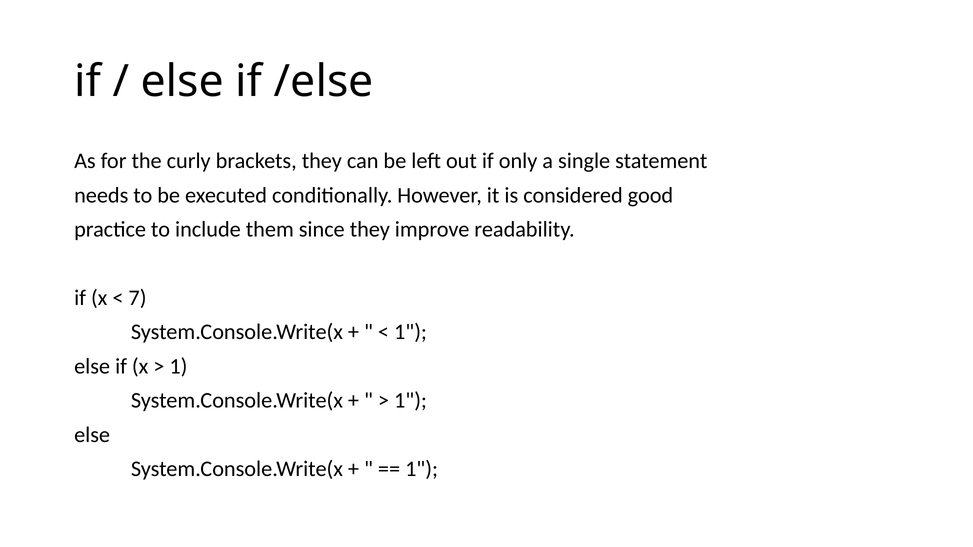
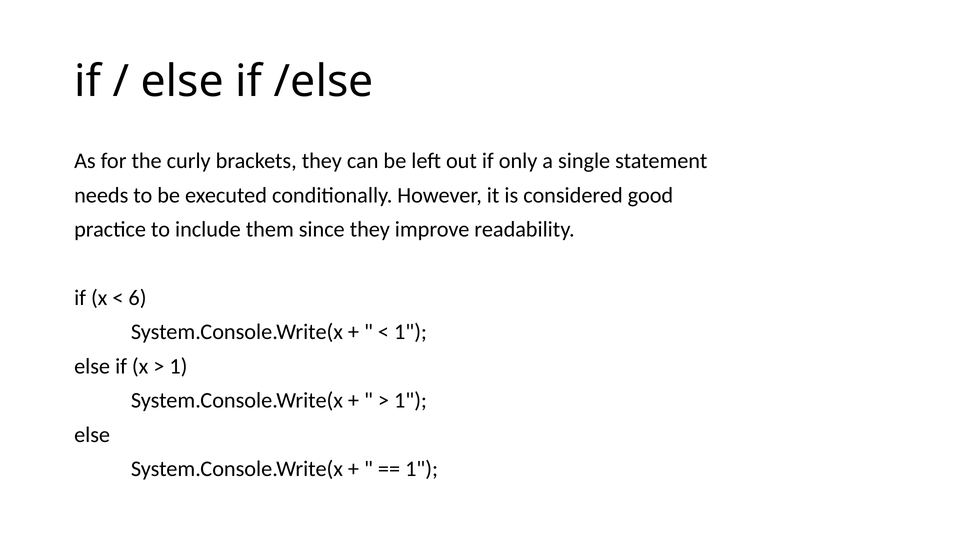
7: 7 -> 6 (137, 298)
